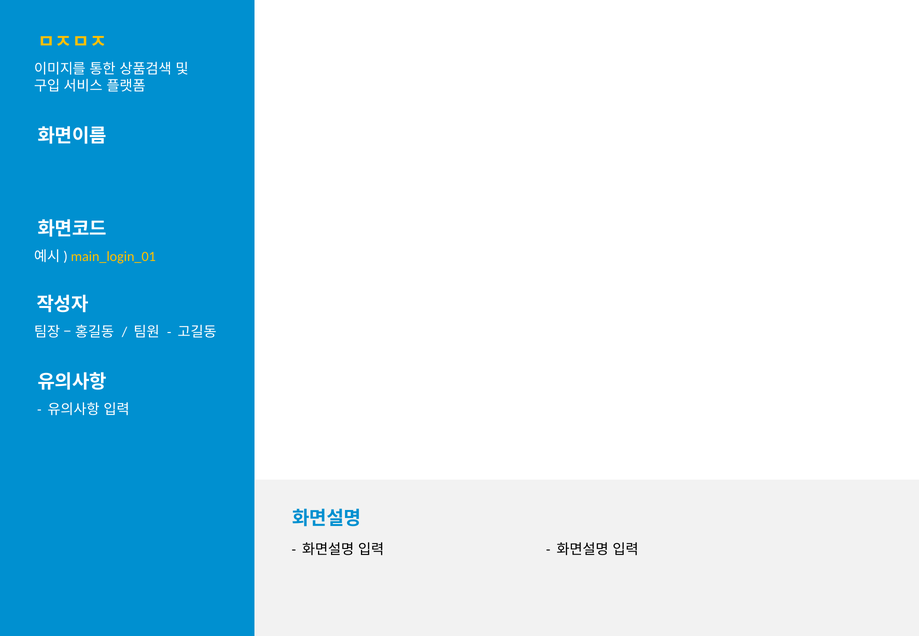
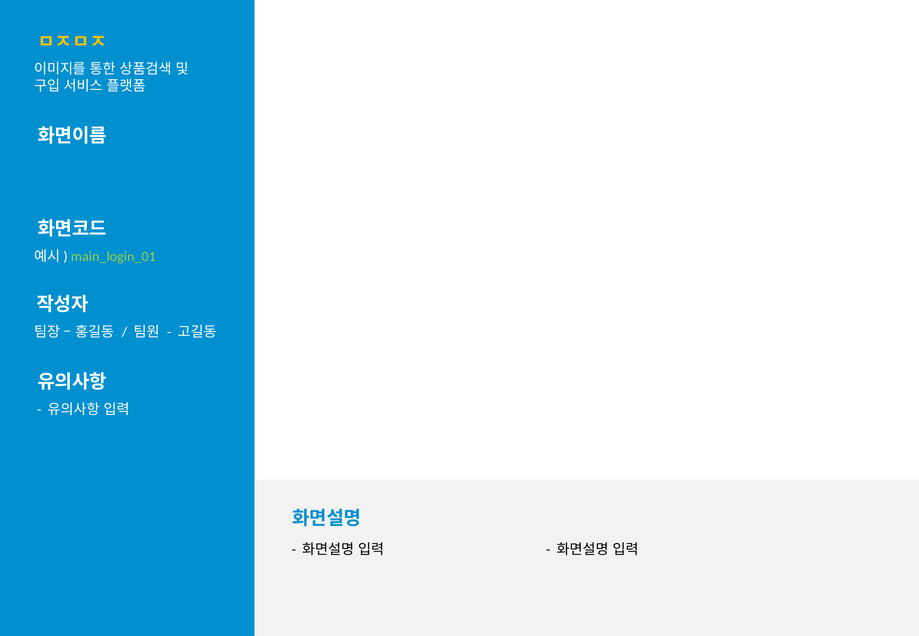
main_login_01 colour: yellow -> light green (113, 257)
